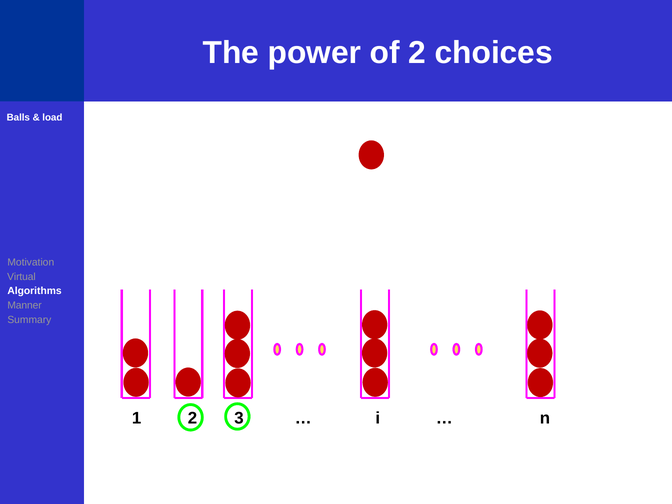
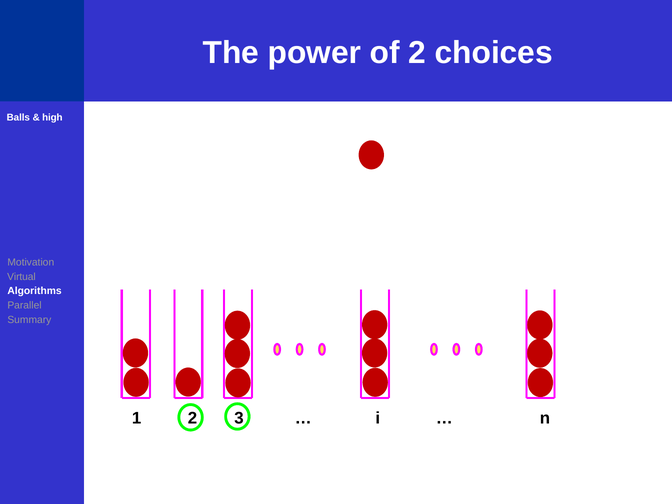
load: load -> high (52, 117)
Manner: Manner -> Parallel (25, 305)
